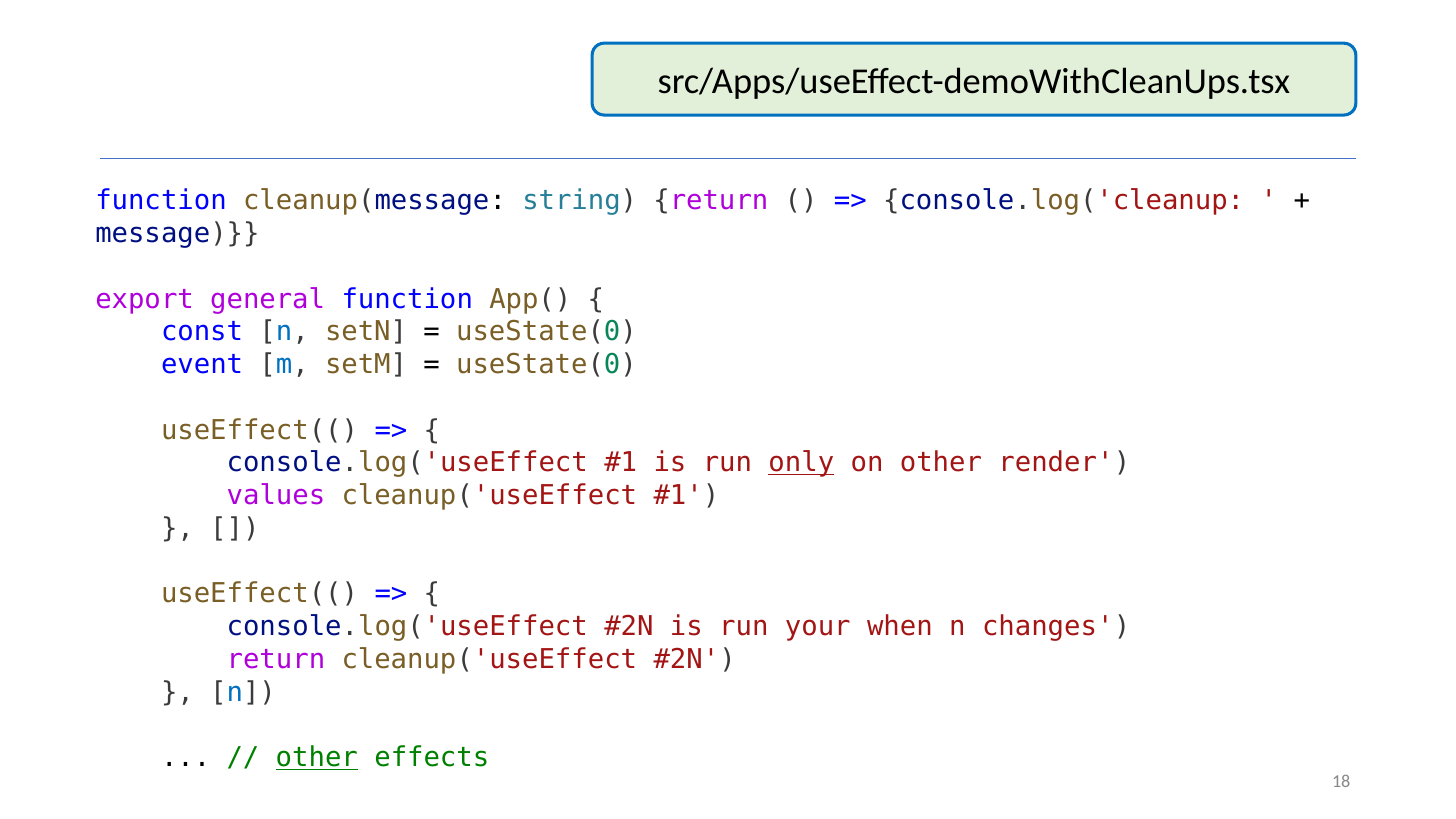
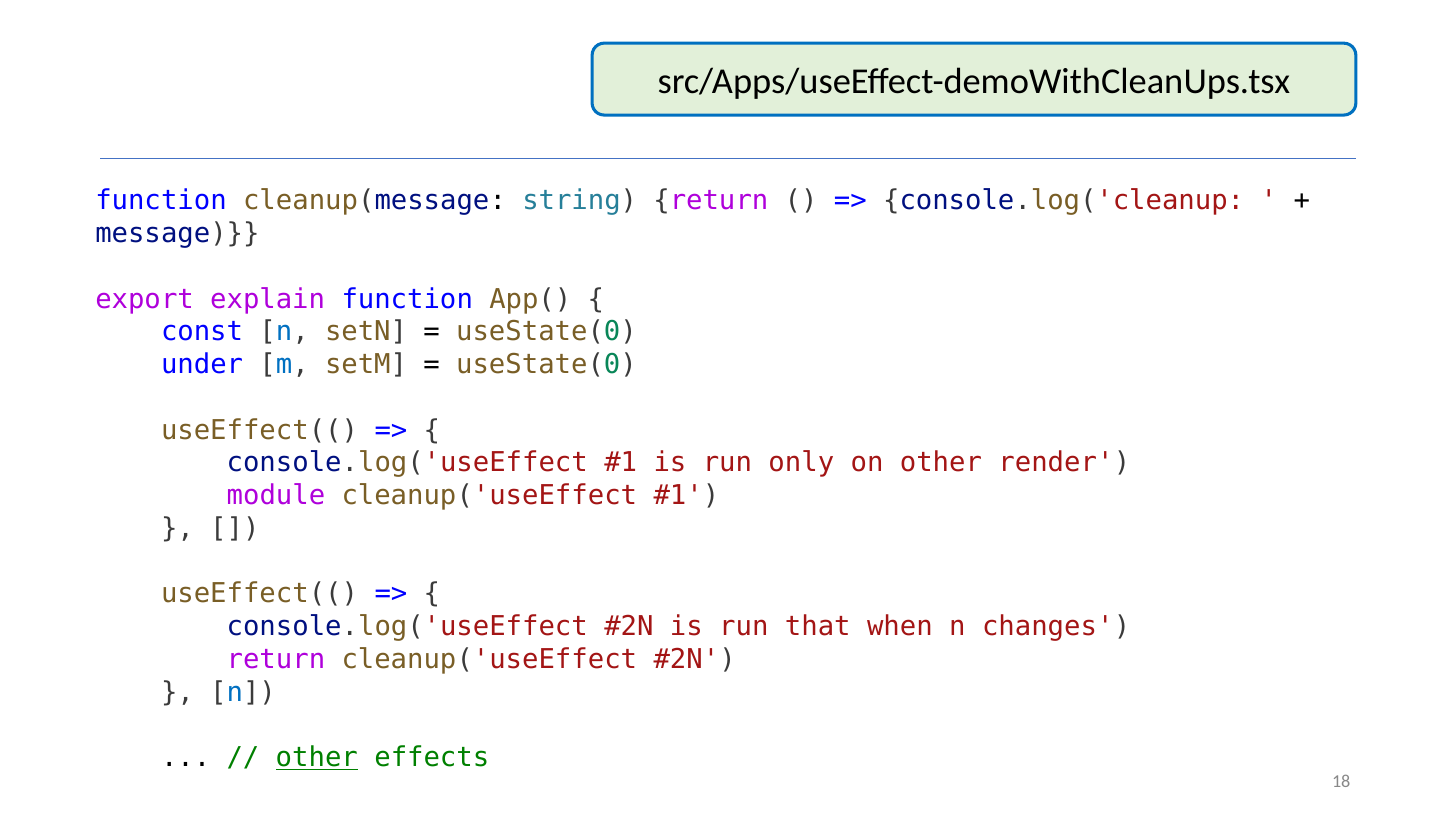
general: general -> explain (268, 299)
event: event -> under (202, 365)
only underline: present -> none (801, 463)
values: values -> module (276, 496)
your: your -> that (818, 627)
